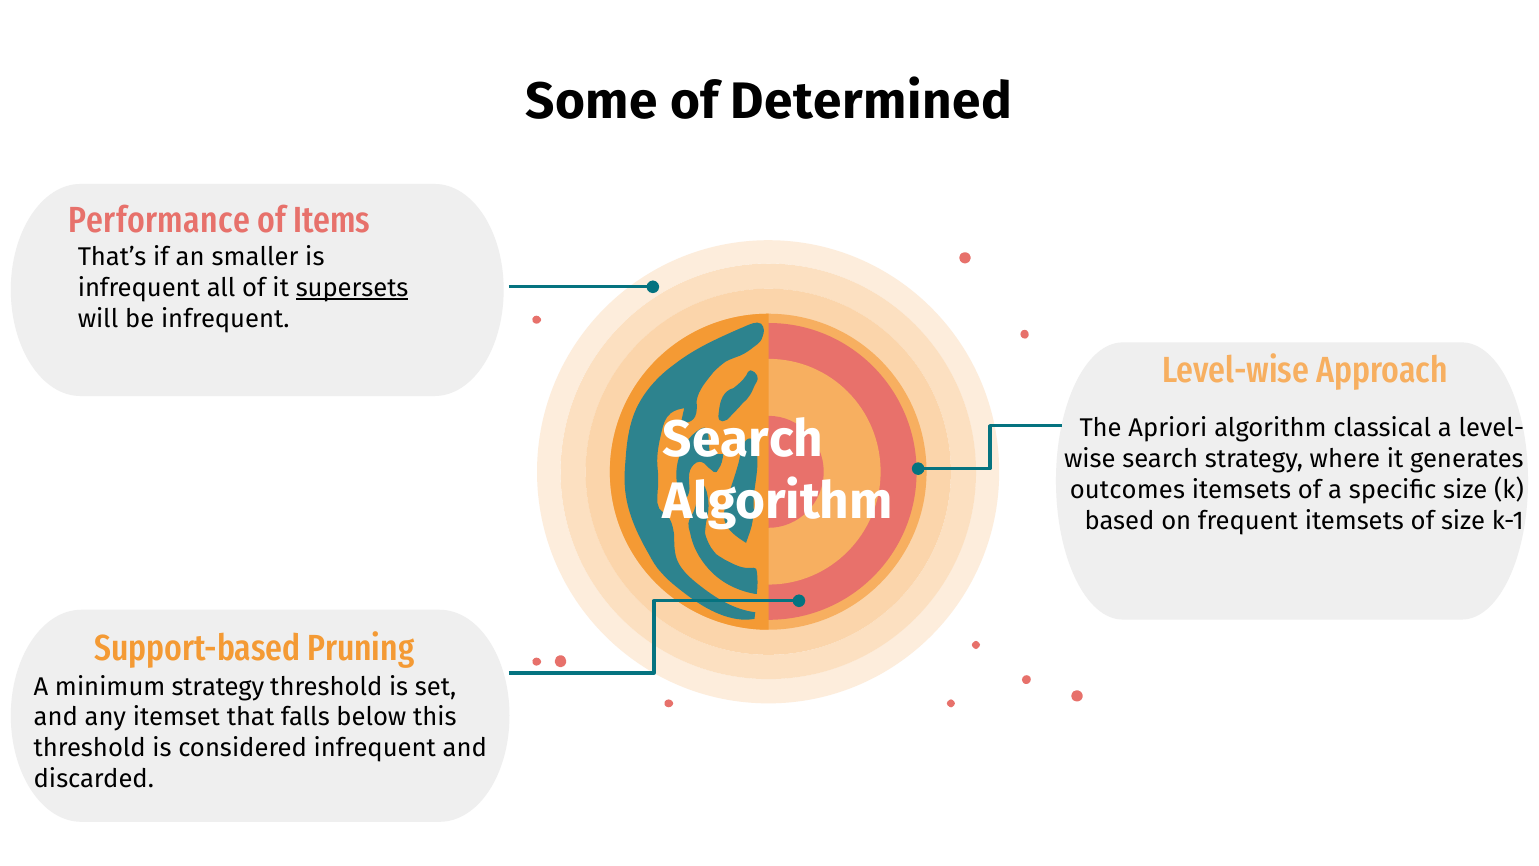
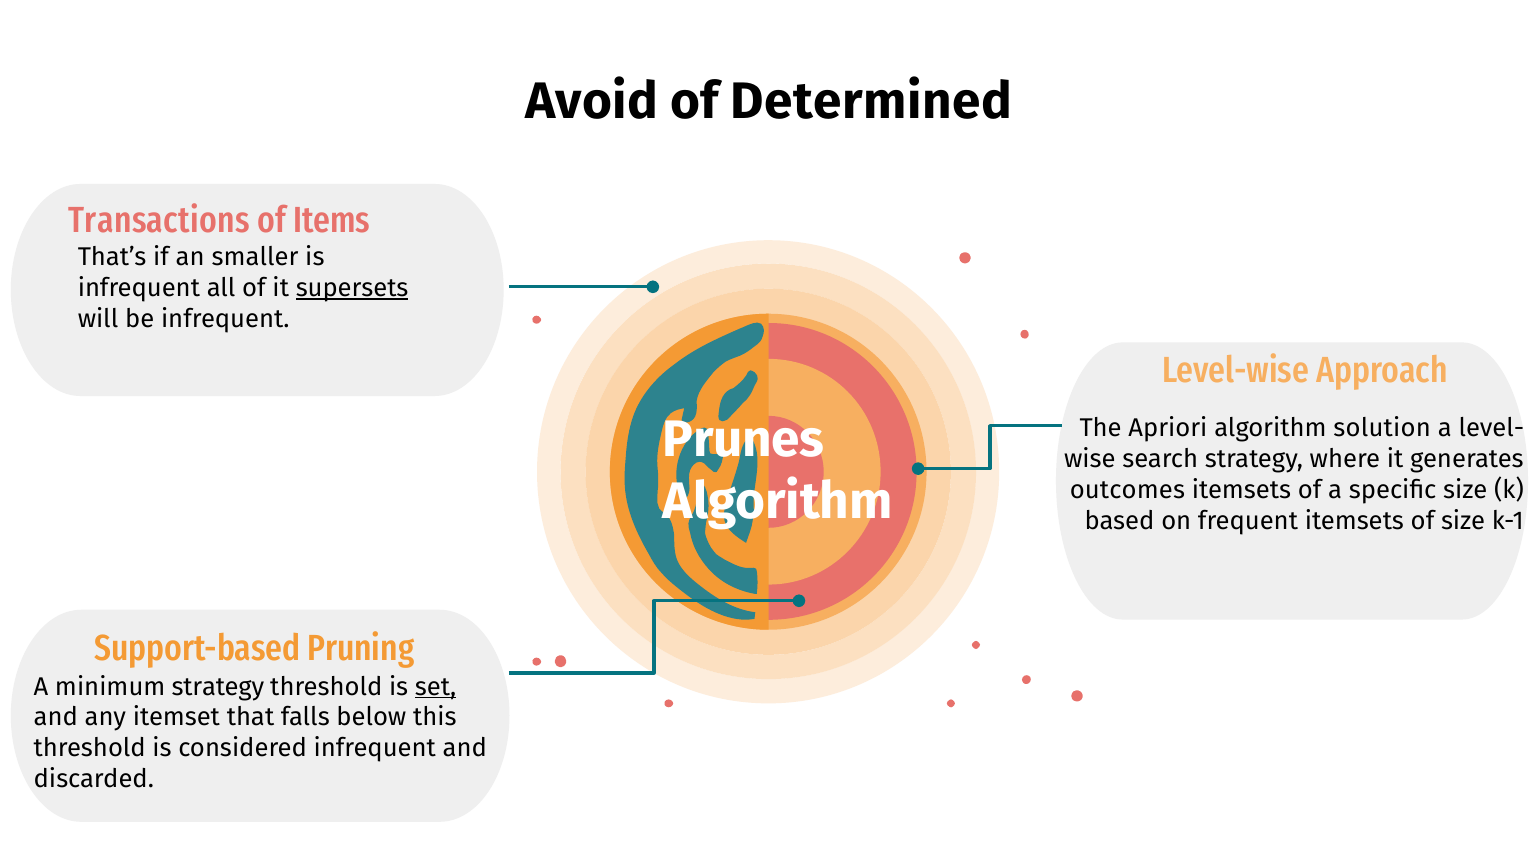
Some: Some -> Avoid (592, 102)
Performance: Performance -> Transactions (159, 220)
classical: classical -> solution (1382, 428)
Search: Search -> Prunes (743, 440)
set underline: none -> present (436, 686)
